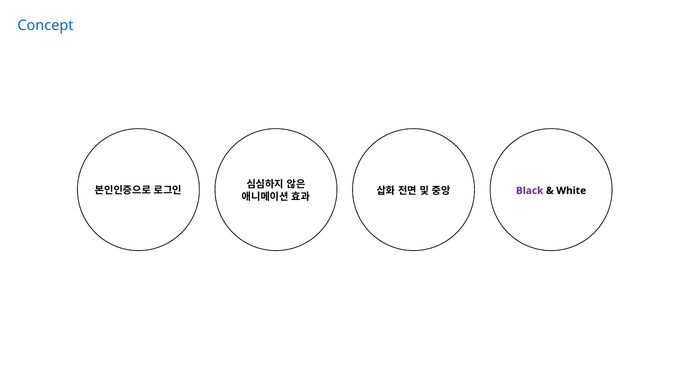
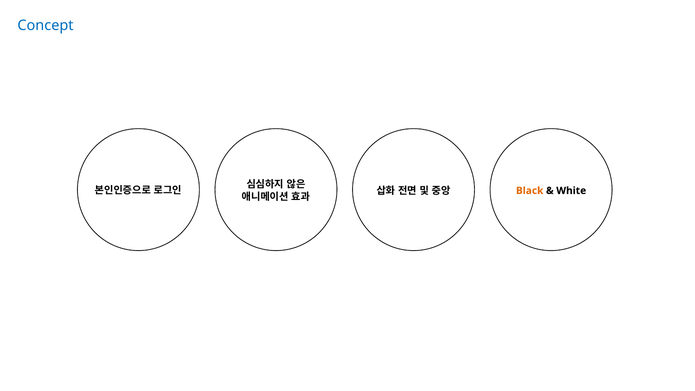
Black colour: purple -> orange (530, 191)
